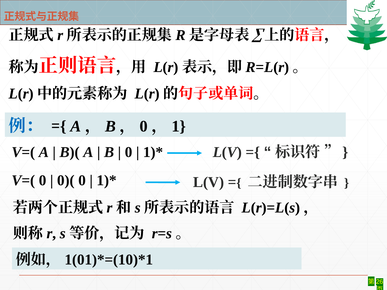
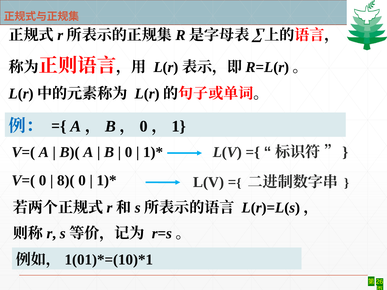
0)(: 0)( -> 8)( (66, 181)
